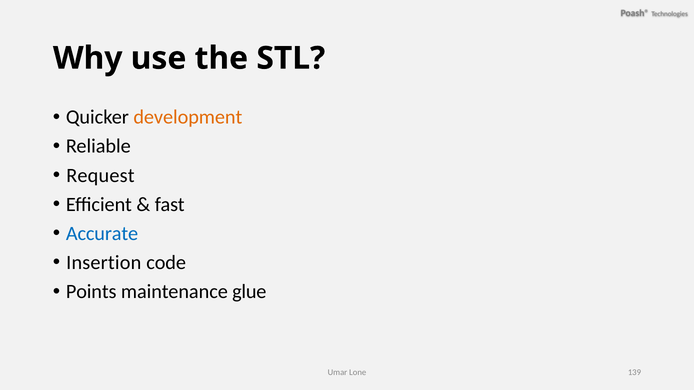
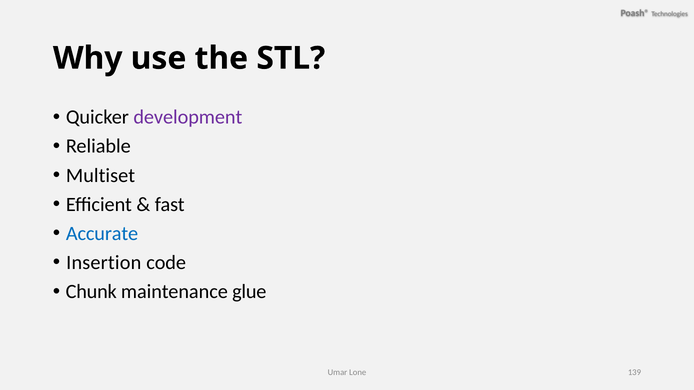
development colour: orange -> purple (188, 117)
Request: Request -> Multiset (100, 176)
Points: Points -> Chunk (91, 292)
